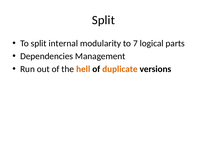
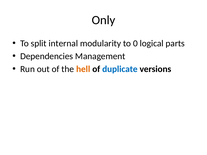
Split: Split -> Only (103, 20)
7: 7 -> 0 (135, 43)
duplicate colour: orange -> blue (120, 69)
